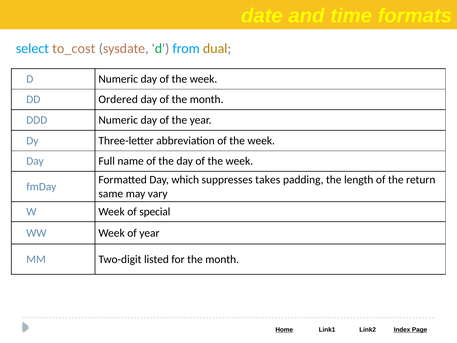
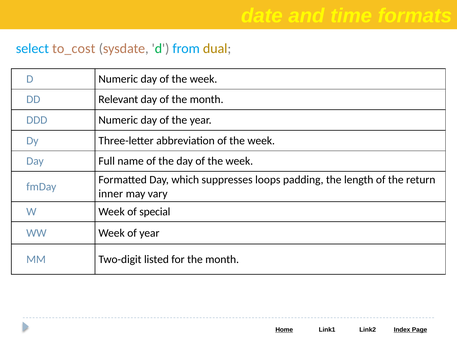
Ordered: Ordered -> Relevant (118, 99)
takes: takes -> loops (268, 180)
same: same -> inner (111, 193)
